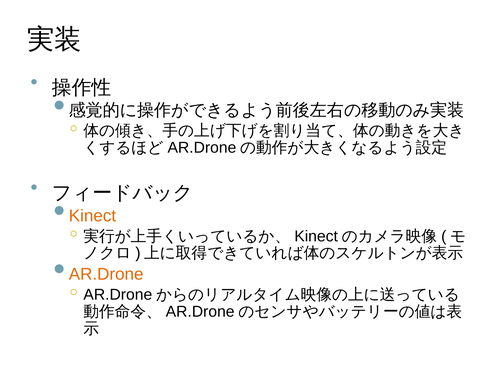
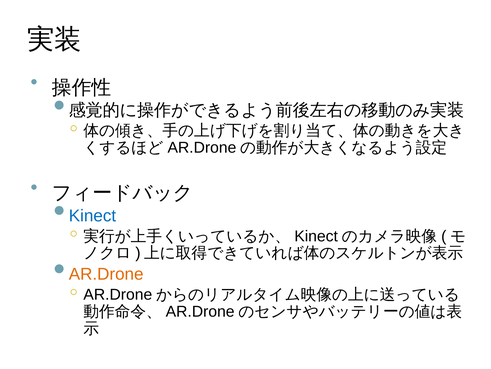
Kinect colour: orange -> blue (92, 215)
